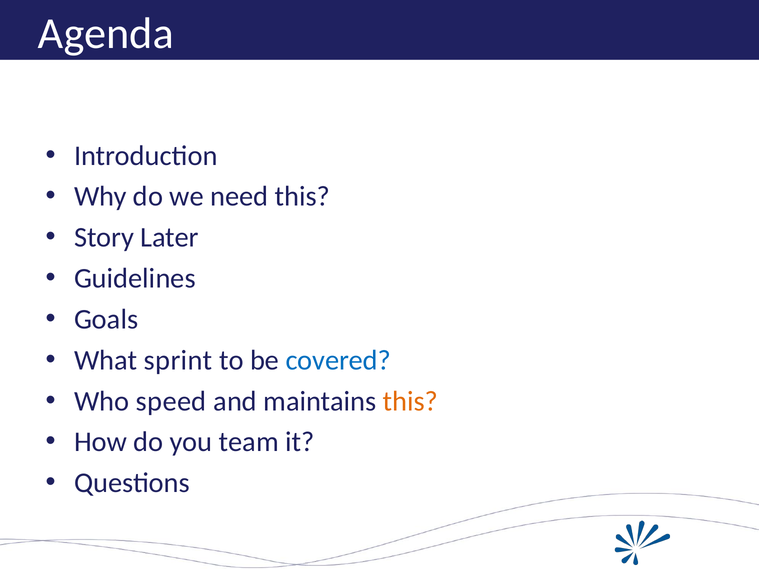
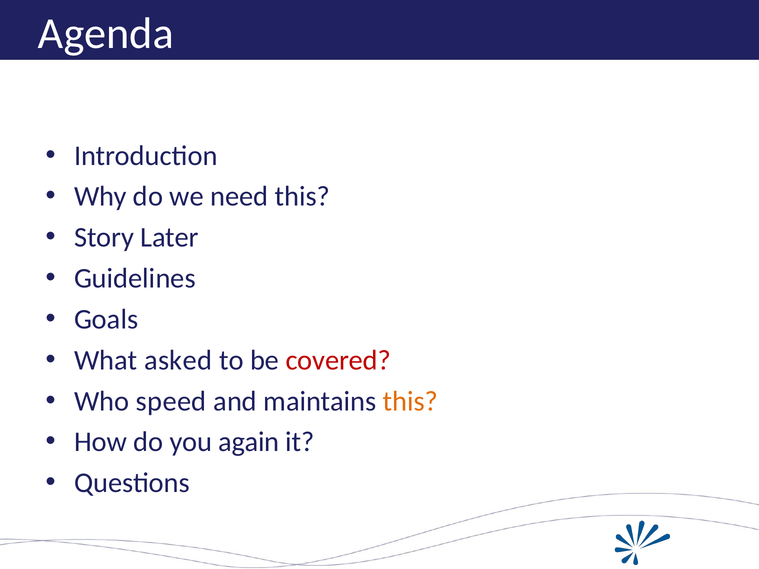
sprint: sprint -> asked (178, 360)
covered colour: blue -> red (338, 360)
team: team -> again (249, 442)
